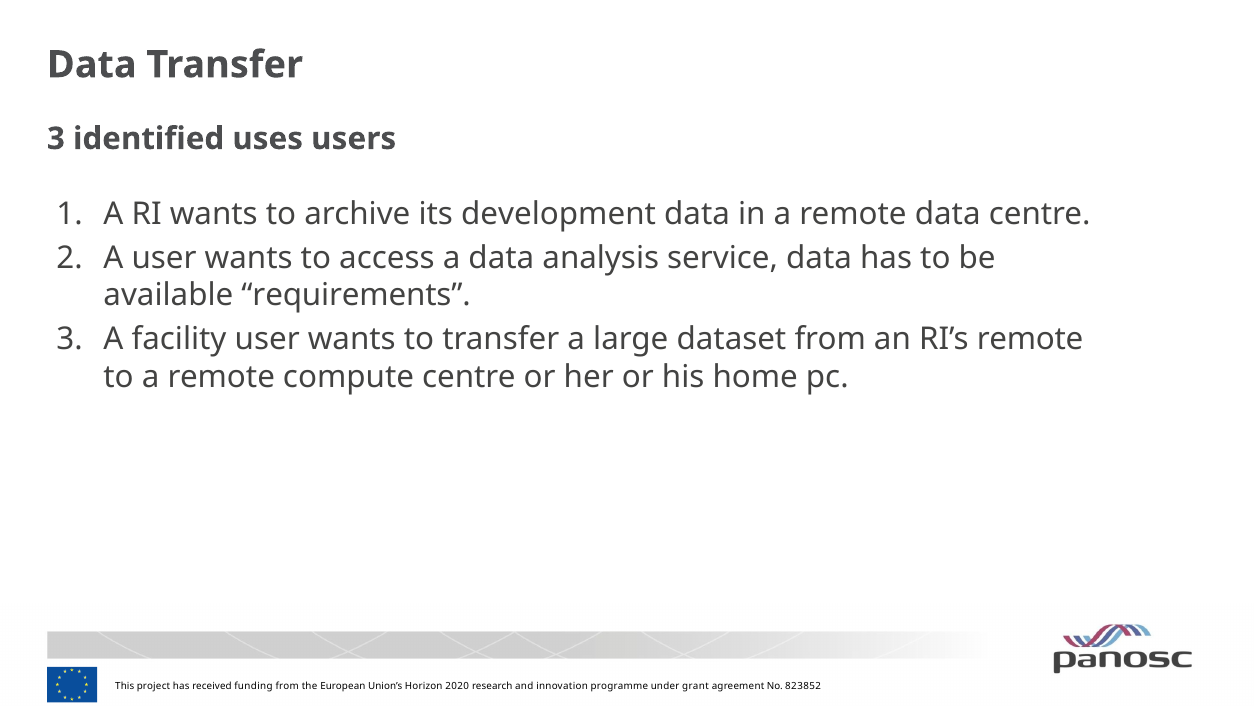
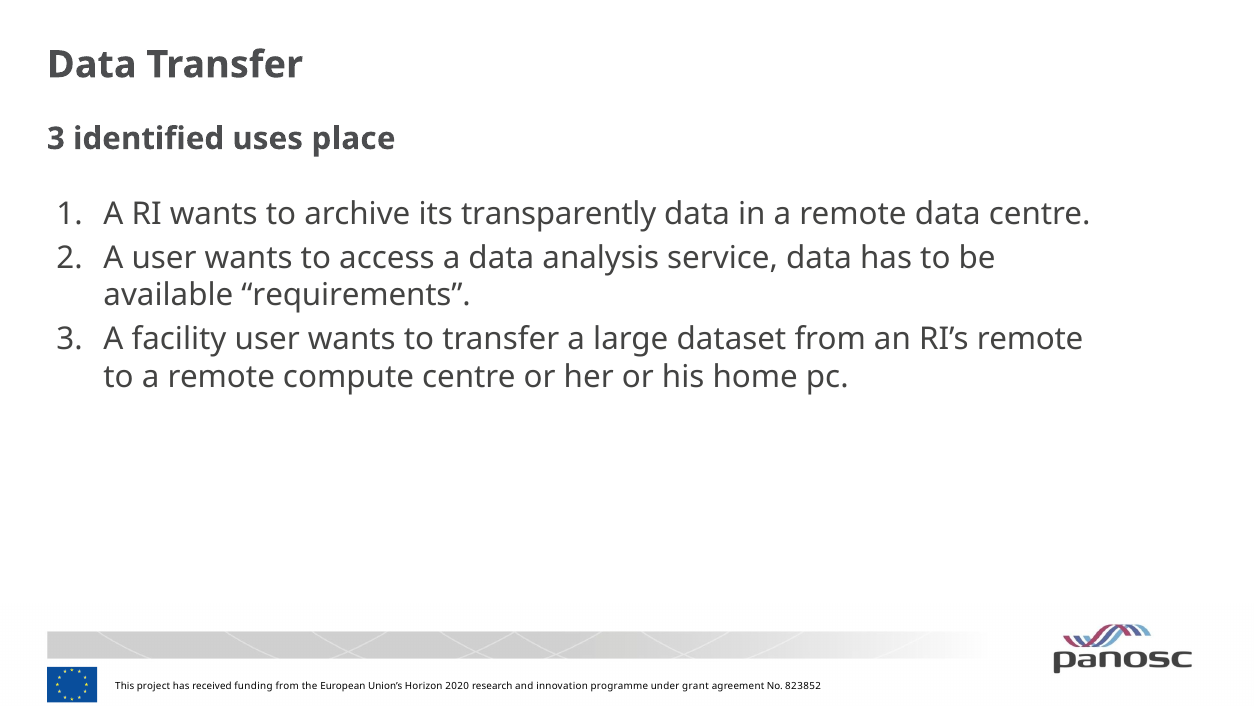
users: users -> place (354, 139)
development: development -> transparently (559, 214)
